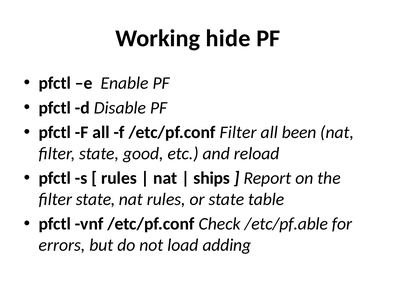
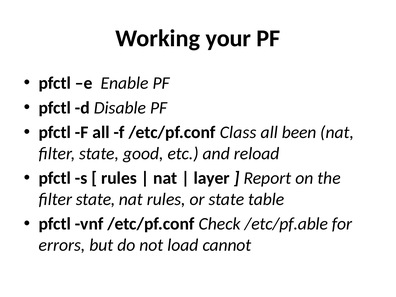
hide: hide -> your (228, 38)
/etc/pf.conf Filter: Filter -> Class (238, 132)
ships: ships -> layer (212, 178)
adding: adding -> cannot (227, 245)
